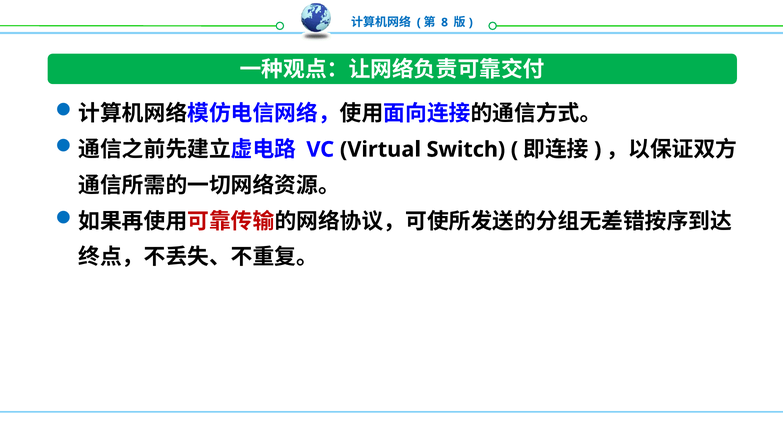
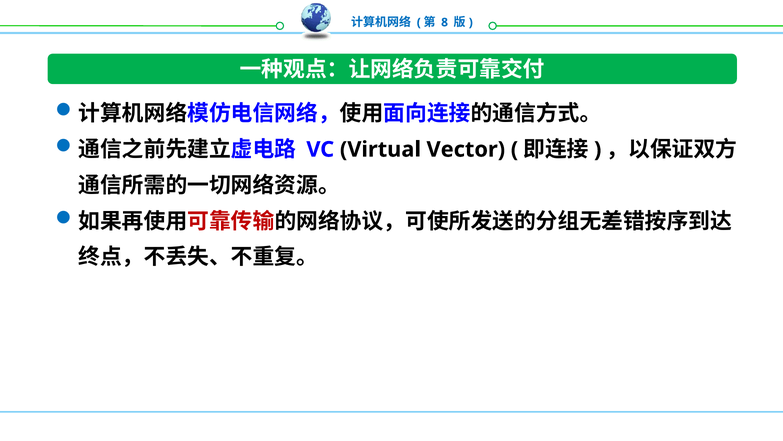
Switch: Switch -> Vector (466, 149)
